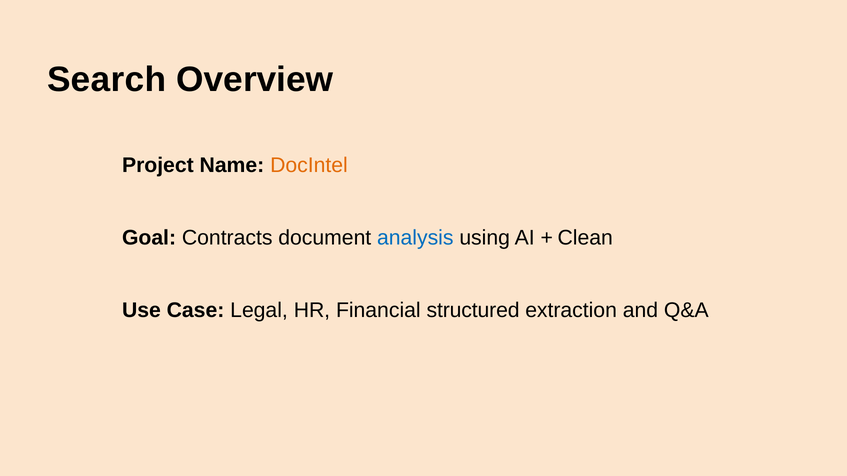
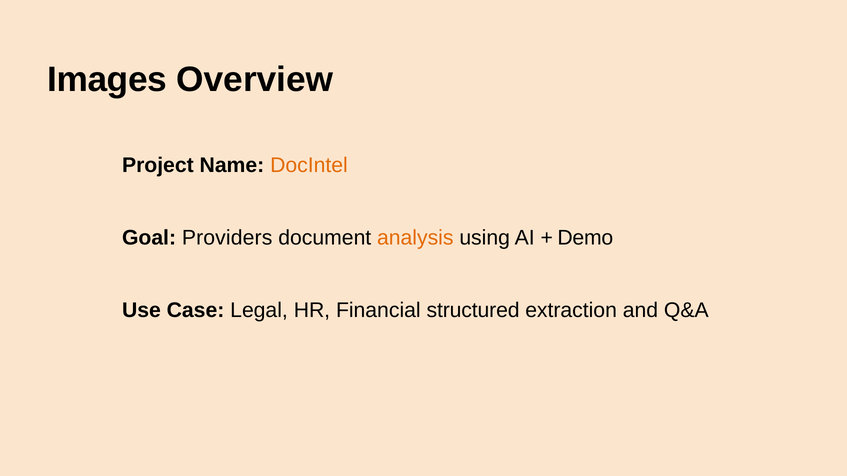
Search: Search -> Images (107, 80)
Contracts: Contracts -> Providers (227, 238)
analysis colour: blue -> orange (415, 238)
Clean: Clean -> Demo (585, 238)
